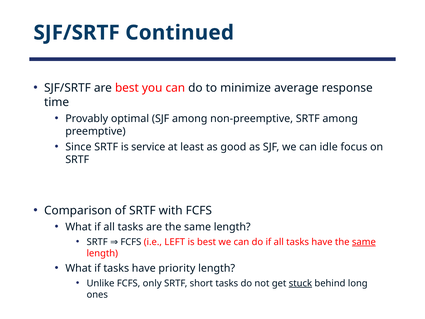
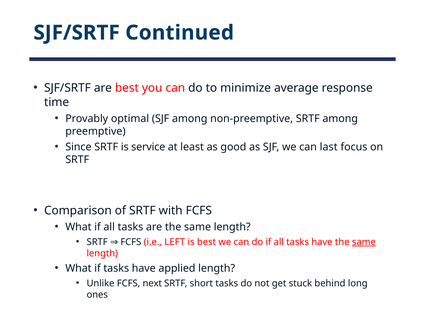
idle: idle -> last (329, 147)
priority: priority -> applied (177, 268)
only: only -> next (152, 283)
stuck underline: present -> none (300, 283)
